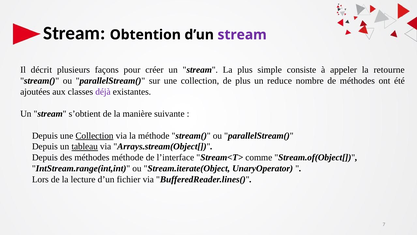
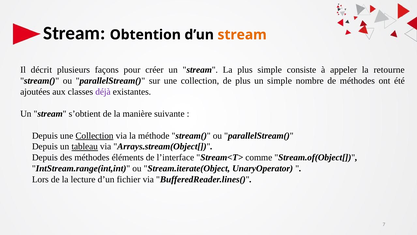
stream colour: purple -> orange (242, 35)
un reduce: reduce -> simple (280, 81)
méthodes méthode: méthode -> éléments (128, 157)
